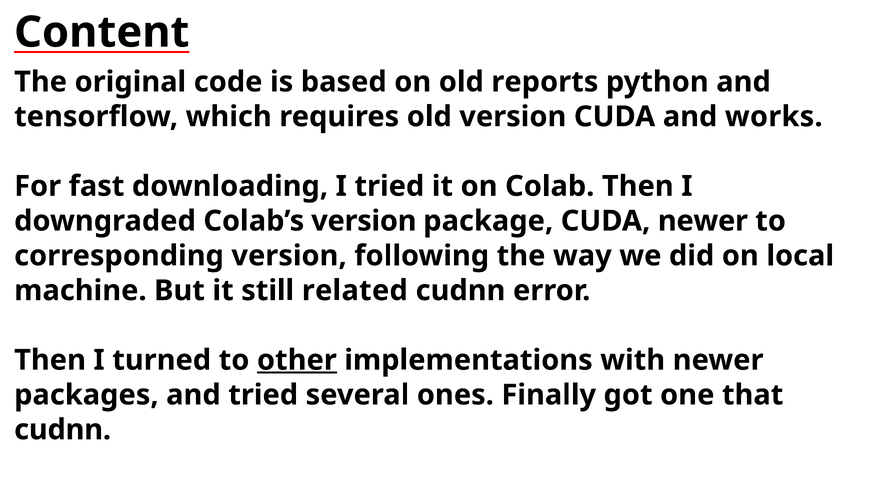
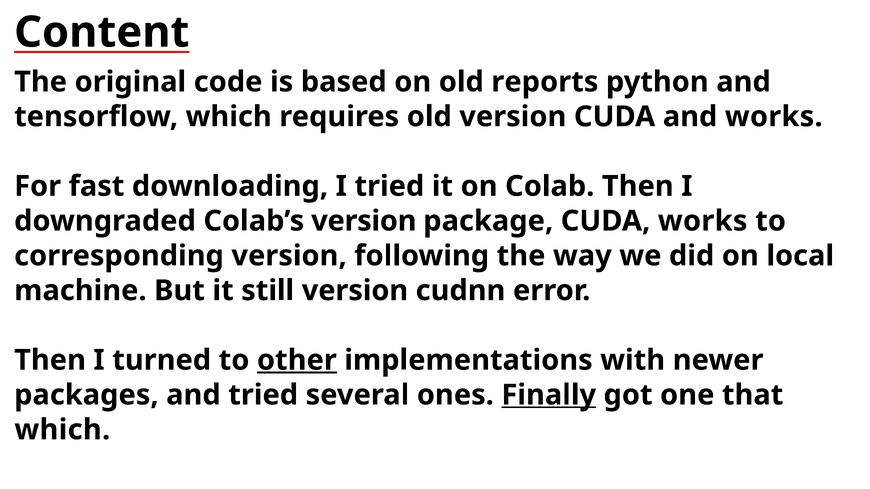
CUDA newer: newer -> works (703, 221)
still related: related -> version (355, 291)
Finally underline: none -> present (549, 395)
cudnn: cudnn -> which (62, 430)
